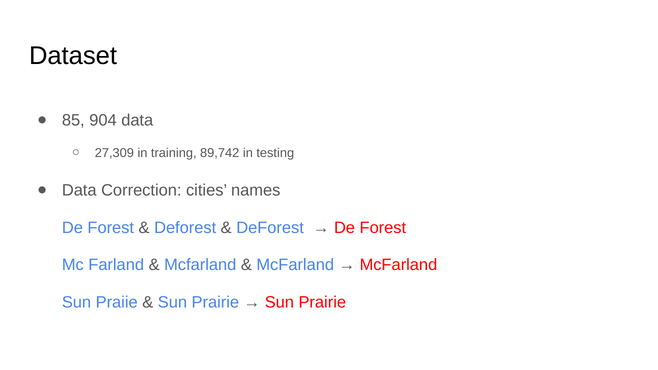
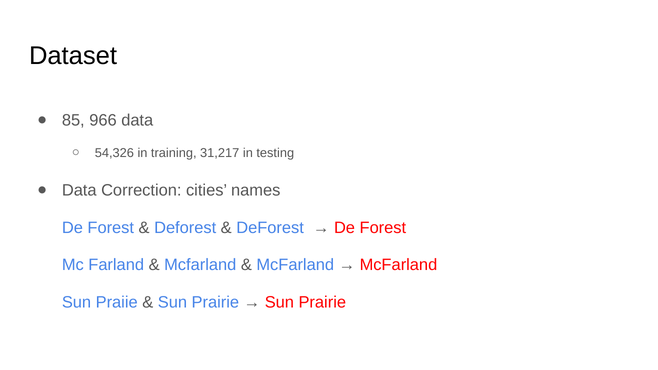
904: 904 -> 966 (103, 120)
27,309: 27,309 -> 54,326 (114, 153)
89,742: 89,742 -> 31,217 (220, 153)
